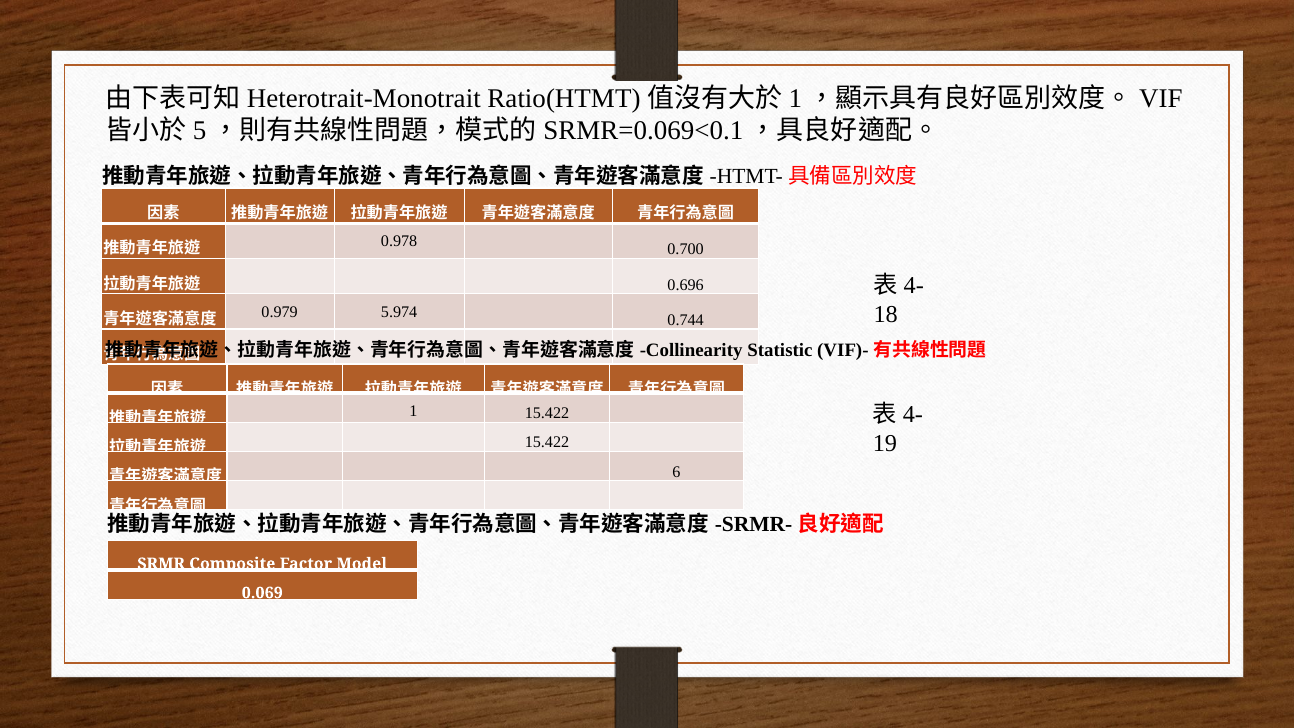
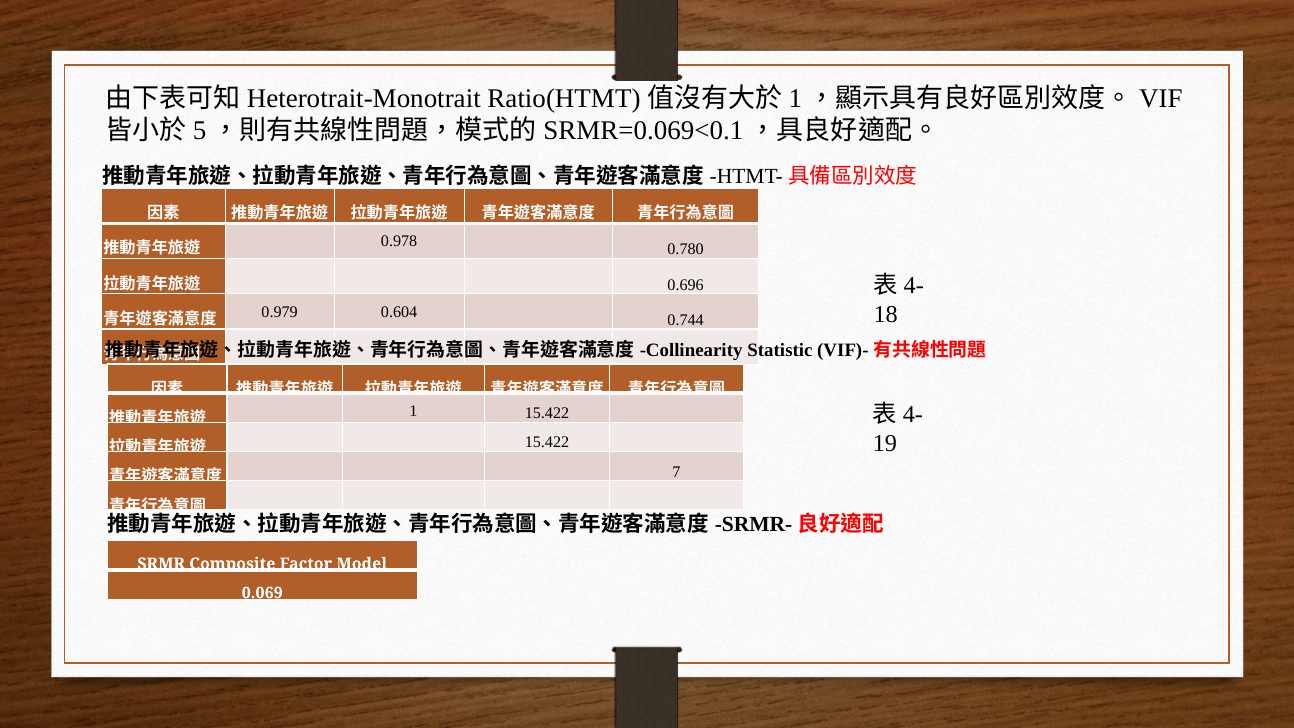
0.700: 0.700 -> 0.780 (686, 250)
5.974: 5.974 -> 0.604 (399, 312)
6: 6 -> 7 (677, 472)
